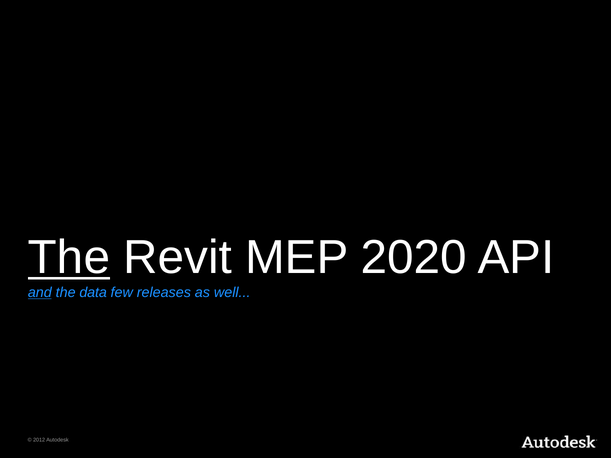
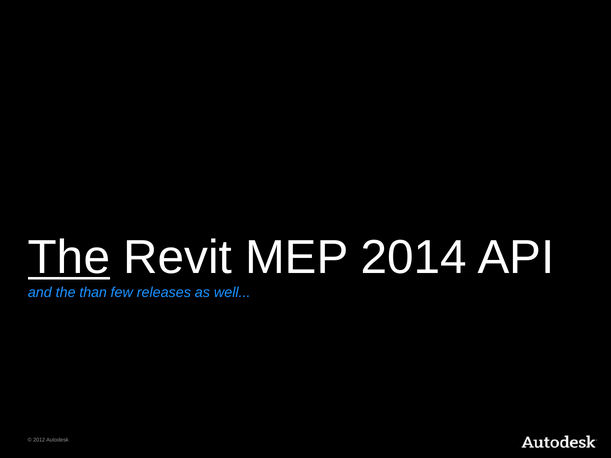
2020: 2020 -> 2014 (414, 258)
and underline: present -> none (40, 293)
data: data -> than (93, 293)
